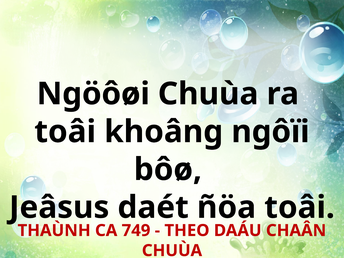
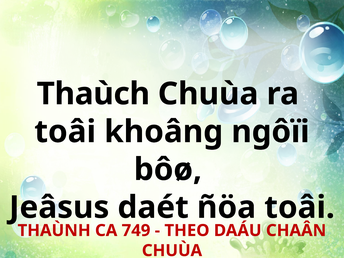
Ngöôøi: Ngöôøi -> Thaùch (93, 94)
